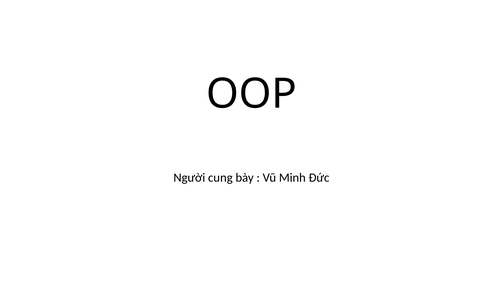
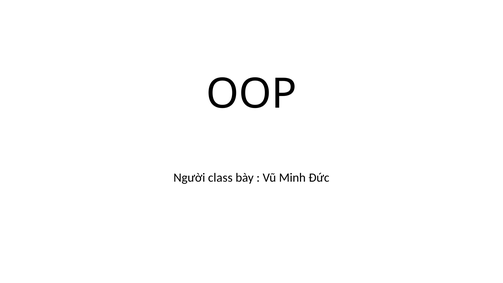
cung: cung -> class (220, 178)
